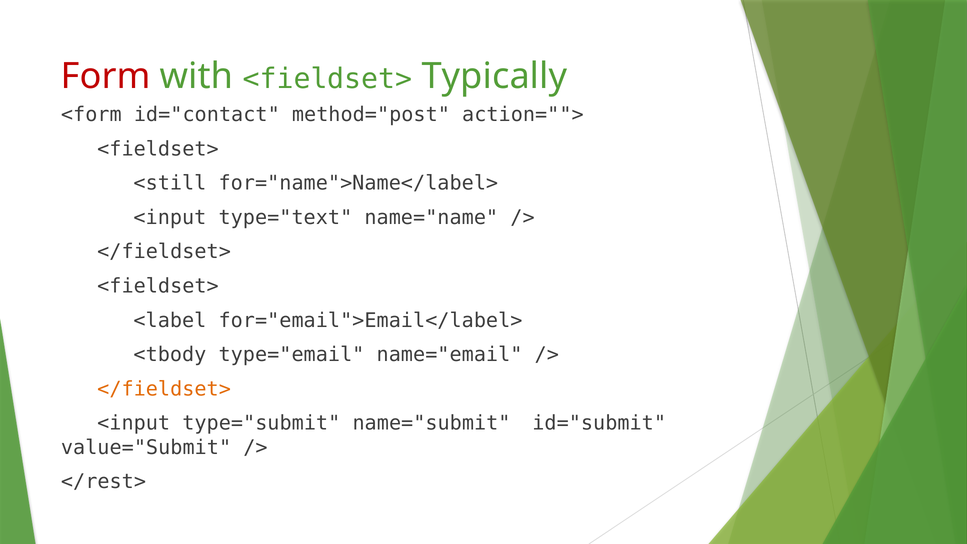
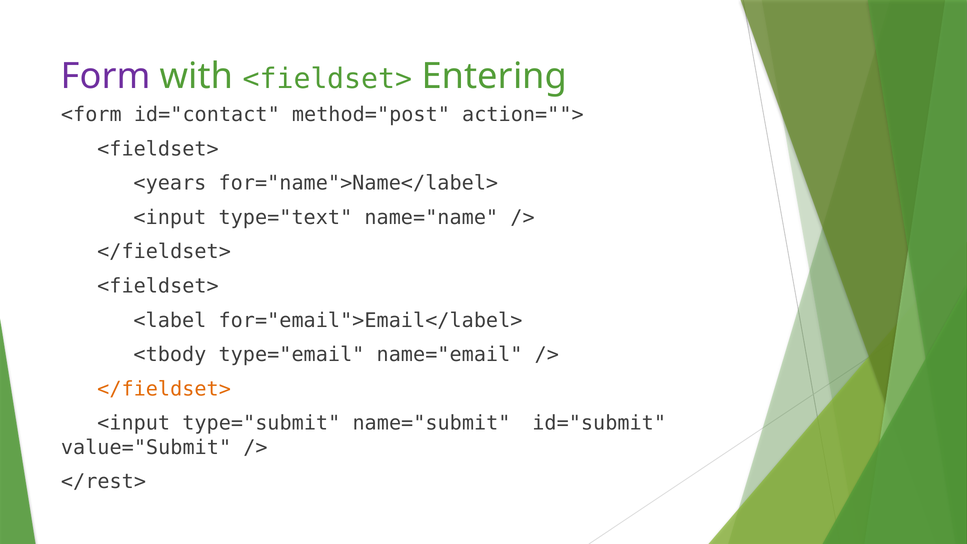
Form colour: red -> purple (106, 76)
Typically: Typically -> Entering (494, 76)
<still: <still -> <years (170, 183)
